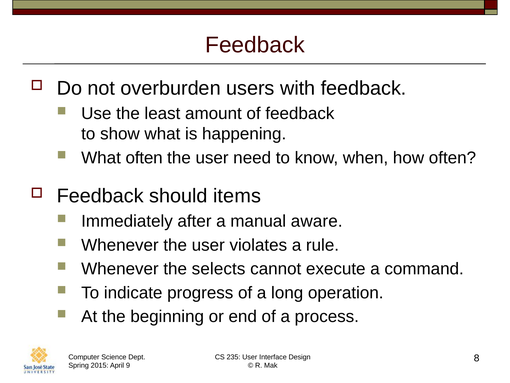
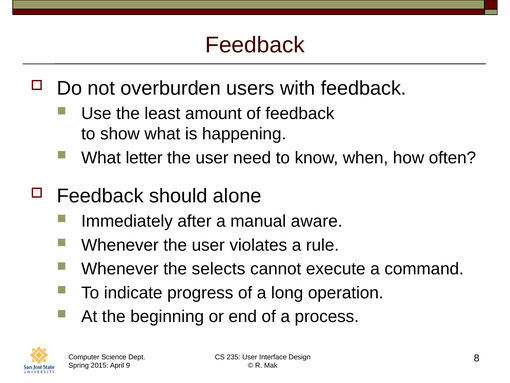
What often: often -> letter (144, 158)
items: items -> alone (237, 196)
